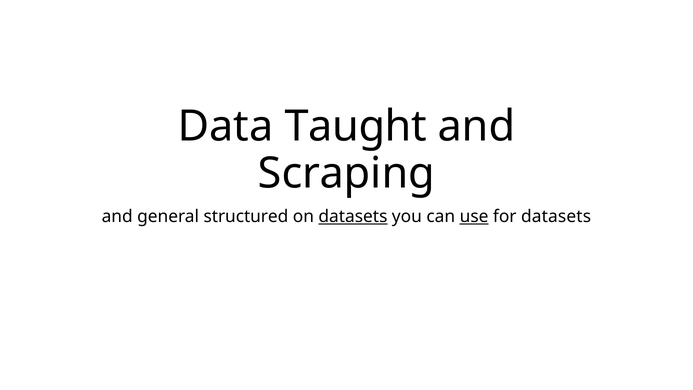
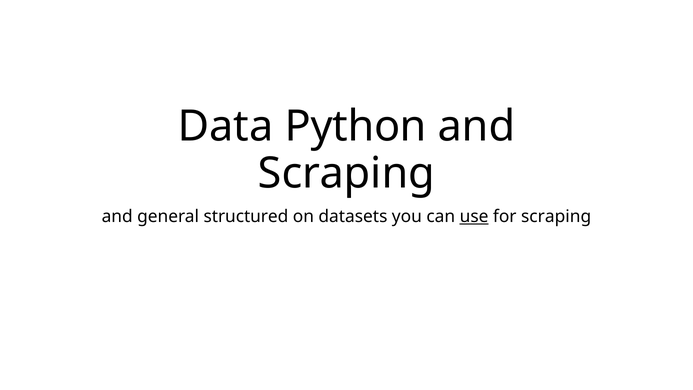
Taught: Taught -> Python (356, 126)
datasets underline: present -> none (353, 217)
for datasets: datasets -> scraping (556, 217)
